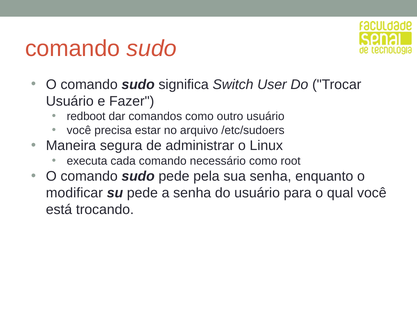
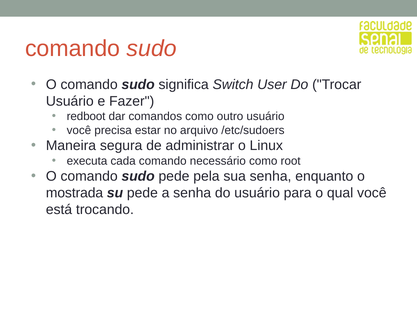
modificar: modificar -> mostrada (74, 193)
